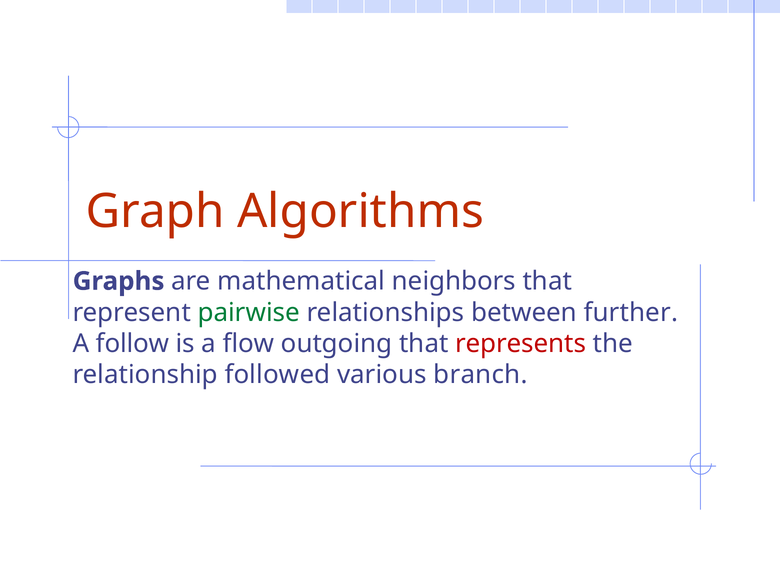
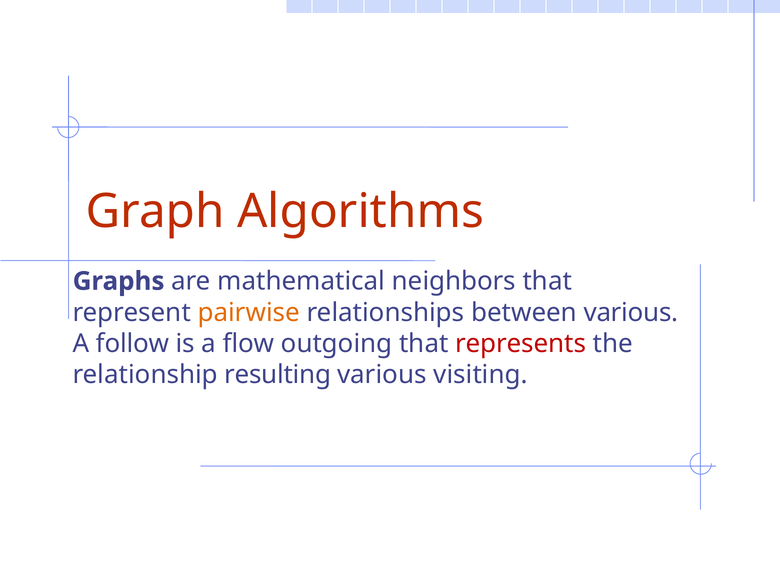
pairwise colour: green -> orange (249, 312)
between further: further -> various (631, 312)
followed: followed -> resulting (278, 375)
branch: branch -> visiting (481, 375)
